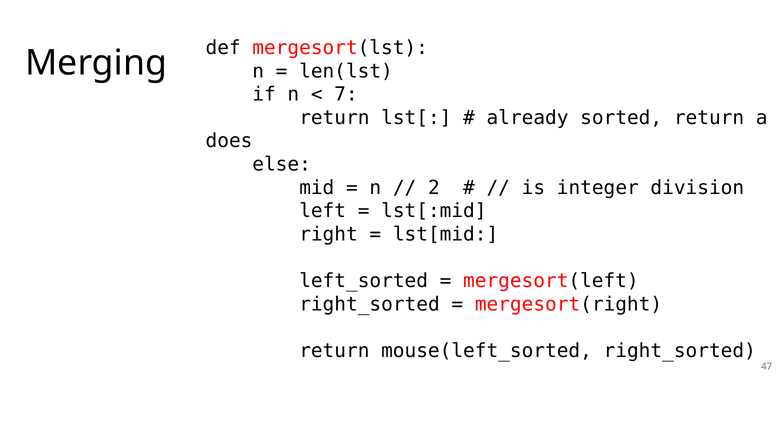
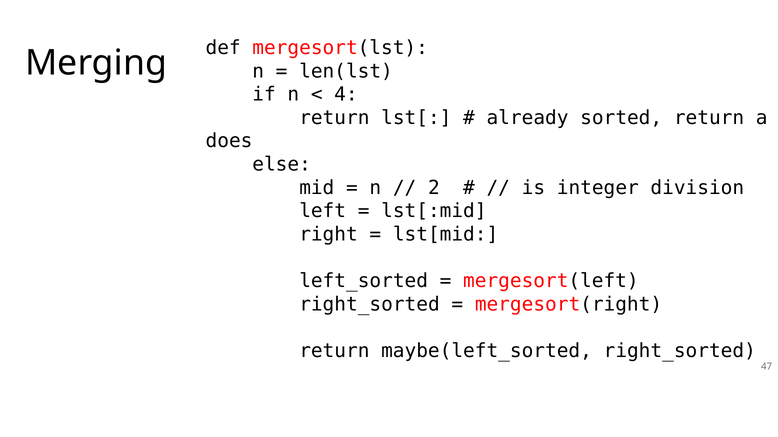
7: 7 -> 4 (346, 95)
mouse(left_sorted: mouse(left_sorted -> maybe(left_sorted (487, 351)
